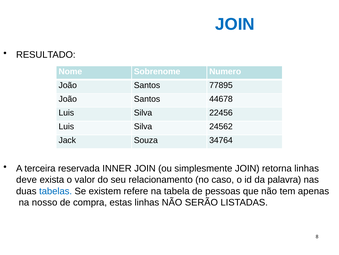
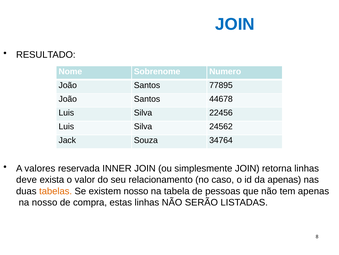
terceira: terceira -> valores (40, 168)
da palavra: palavra -> apenas (284, 179)
tabelas colour: blue -> orange (56, 191)
existem refere: refere -> nosso (136, 191)
